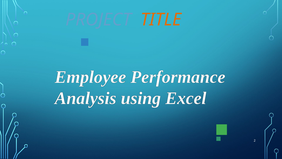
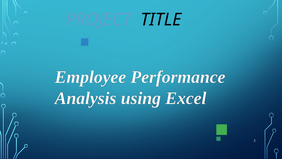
TITLE colour: orange -> black (161, 20)
